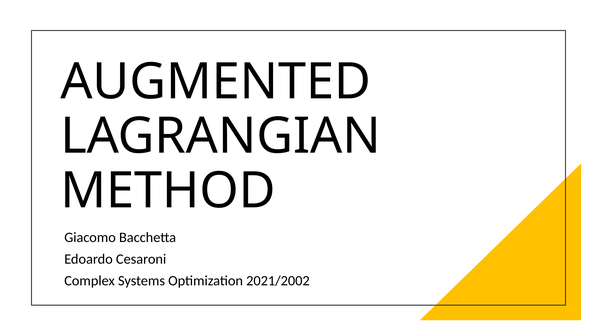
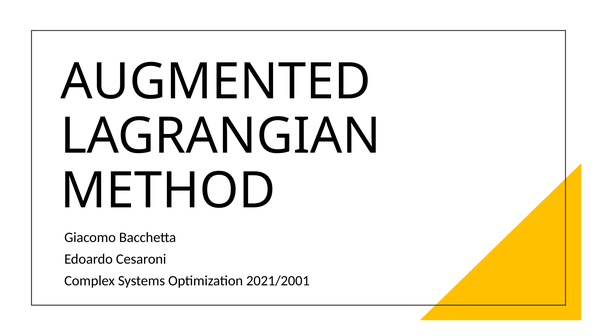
2021/2002: 2021/2002 -> 2021/2001 (278, 281)
